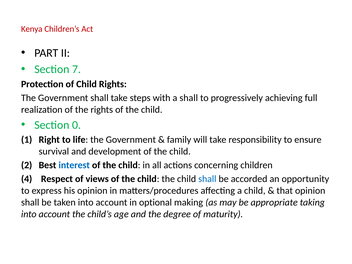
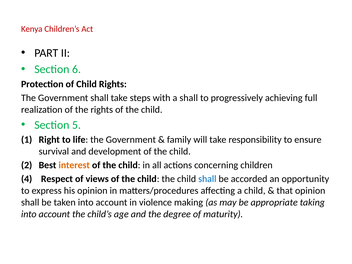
7: 7 -> 6 (76, 69)
0: 0 -> 5 (76, 125)
interest colour: blue -> orange (74, 165)
optional: optional -> violence (156, 202)
